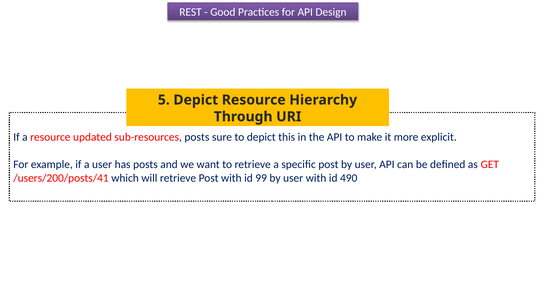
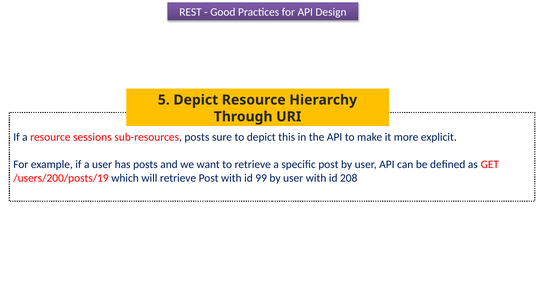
updated: updated -> sessions (92, 137)
/users/200/posts/41: /users/200/posts/41 -> /users/200/posts/19 (61, 178)
490: 490 -> 208 (349, 178)
